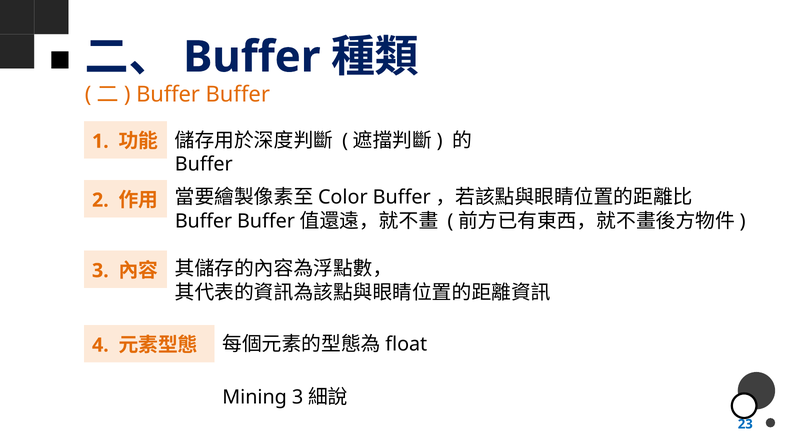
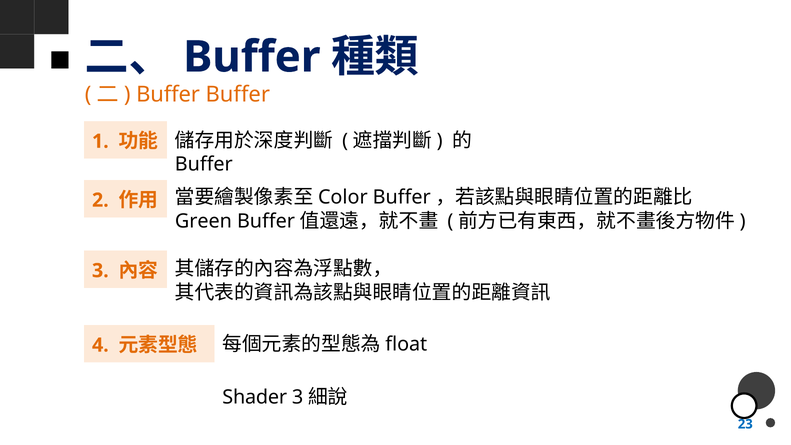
Buffer: Buffer -> Green (203, 221)
Mining: Mining -> Shader (255, 397)
